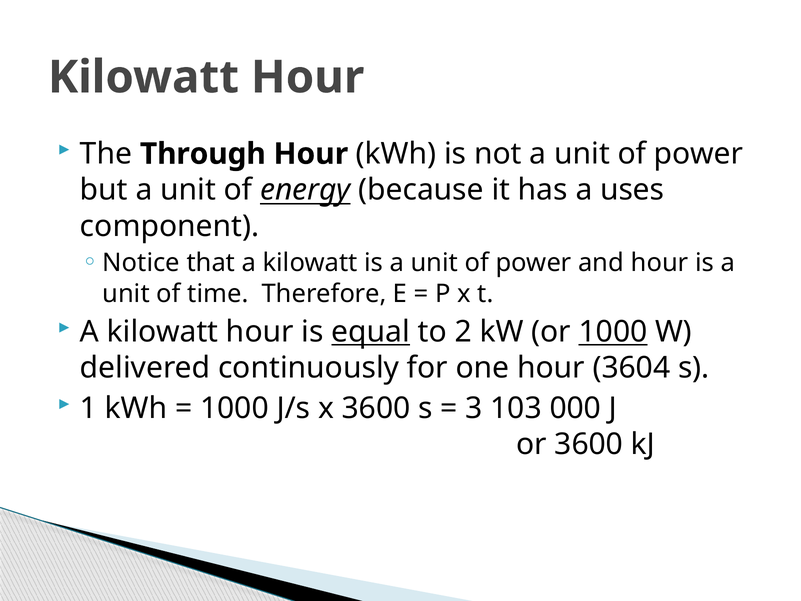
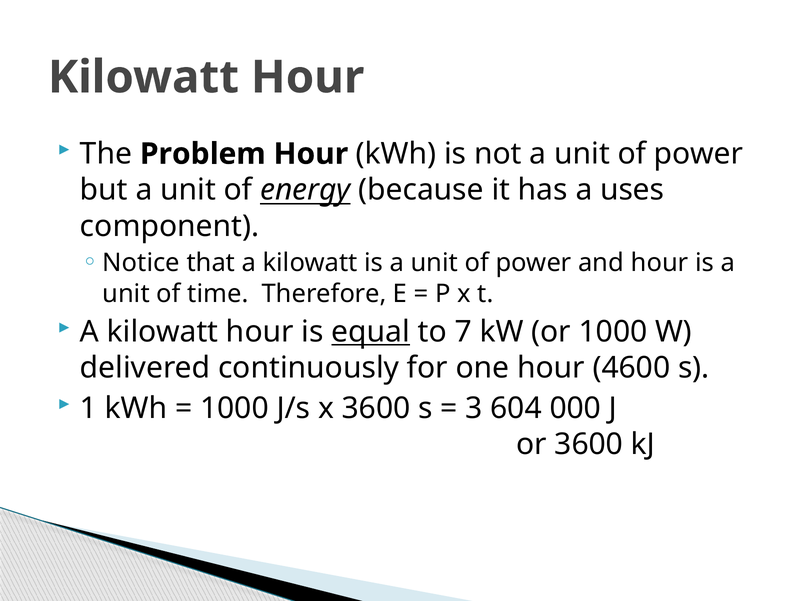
Through: Through -> Problem (203, 154)
2: 2 -> 7 (463, 332)
1000 underline: present -> none (613, 332)
3604: 3604 -> 4600 (631, 368)
103: 103 -> 604 (516, 408)
